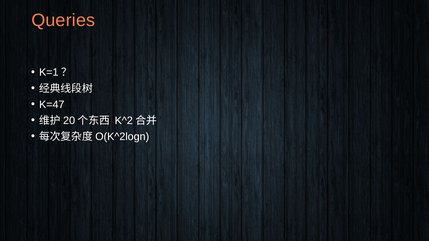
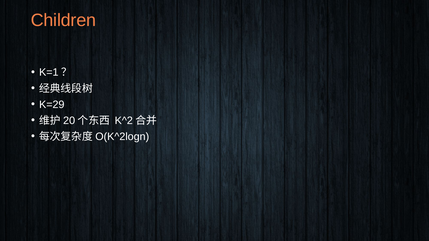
Queries: Queries -> Children (63, 20)
K=47: K=47 -> K=29 (52, 105)
